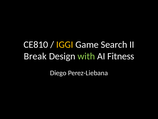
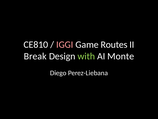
IGGI colour: yellow -> pink (65, 44)
Search: Search -> Routes (114, 44)
Fitness: Fitness -> Monte (121, 56)
